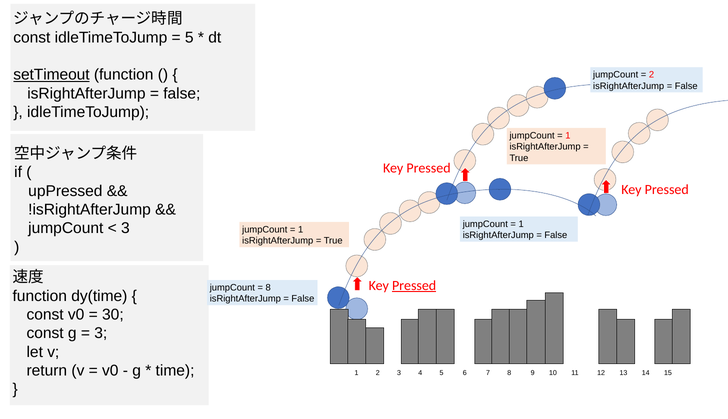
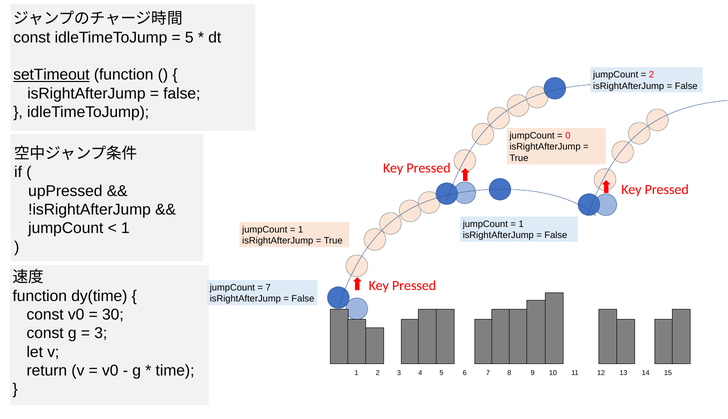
1: 1 -> 0 (568, 136)
3: 3 -> 1 (125, 228)
Pressed underline: present -> none (414, 286)
8: 8 -> 7 (268, 288)
